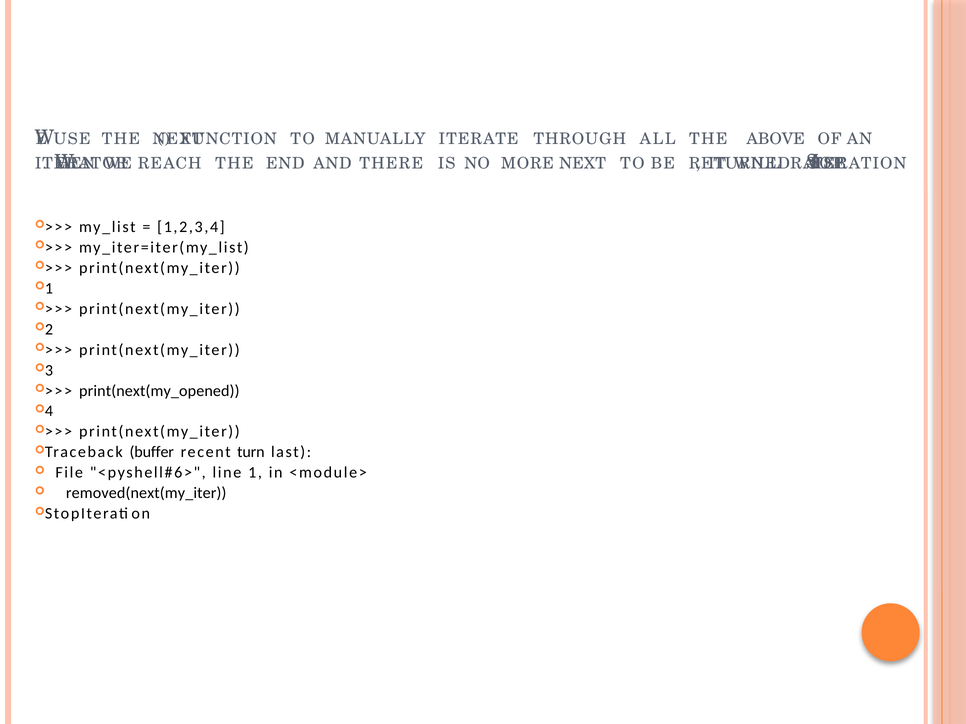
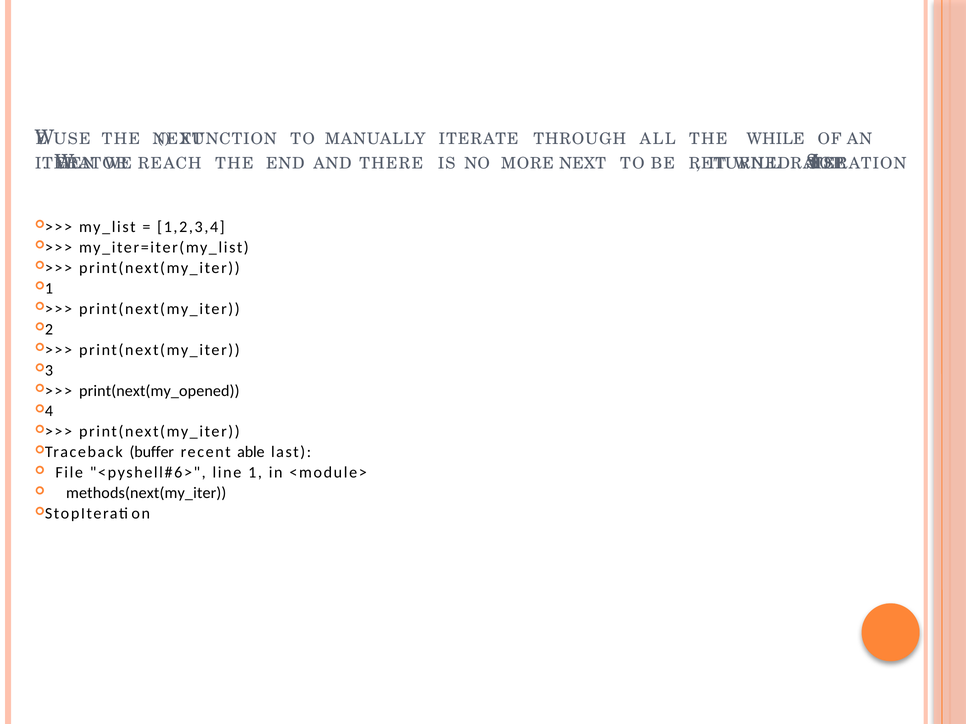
ABOVE: ABOVE -> WHILE (776, 139)
turn: turn -> able (251, 452)
removed(next(my_iter: removed(next(my_iter -> methods(next(my_iter (146, 493)
